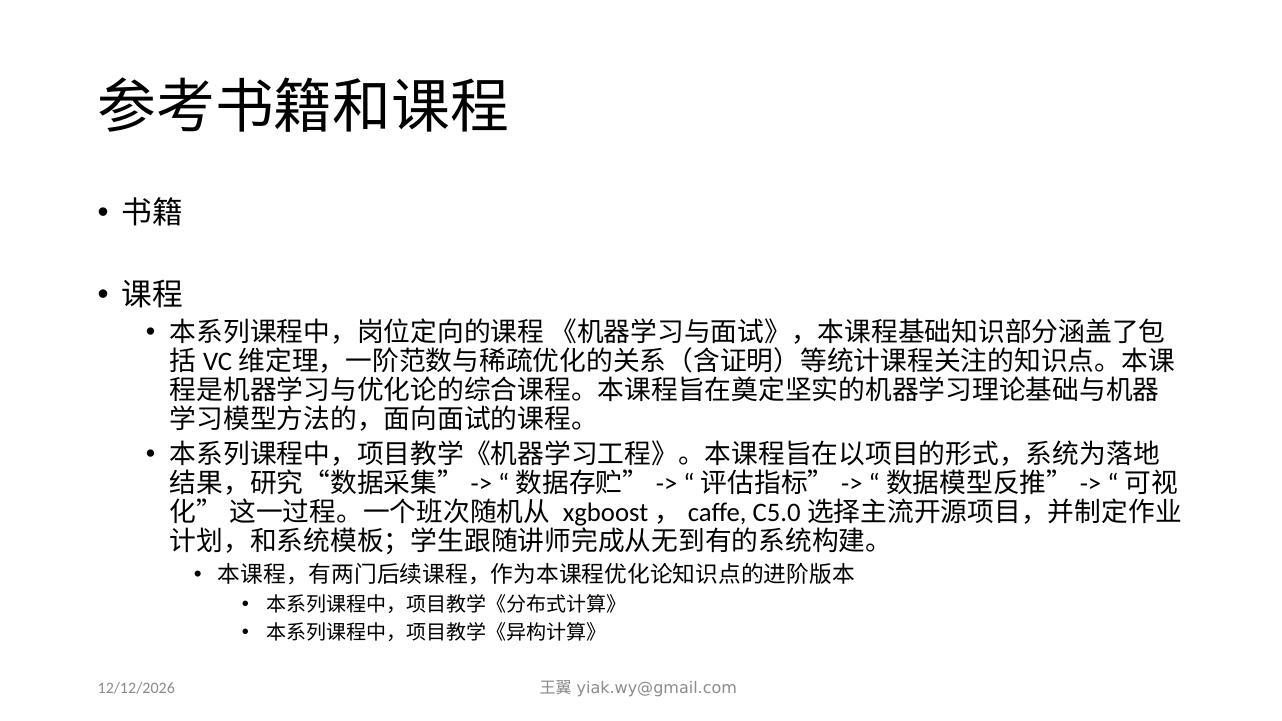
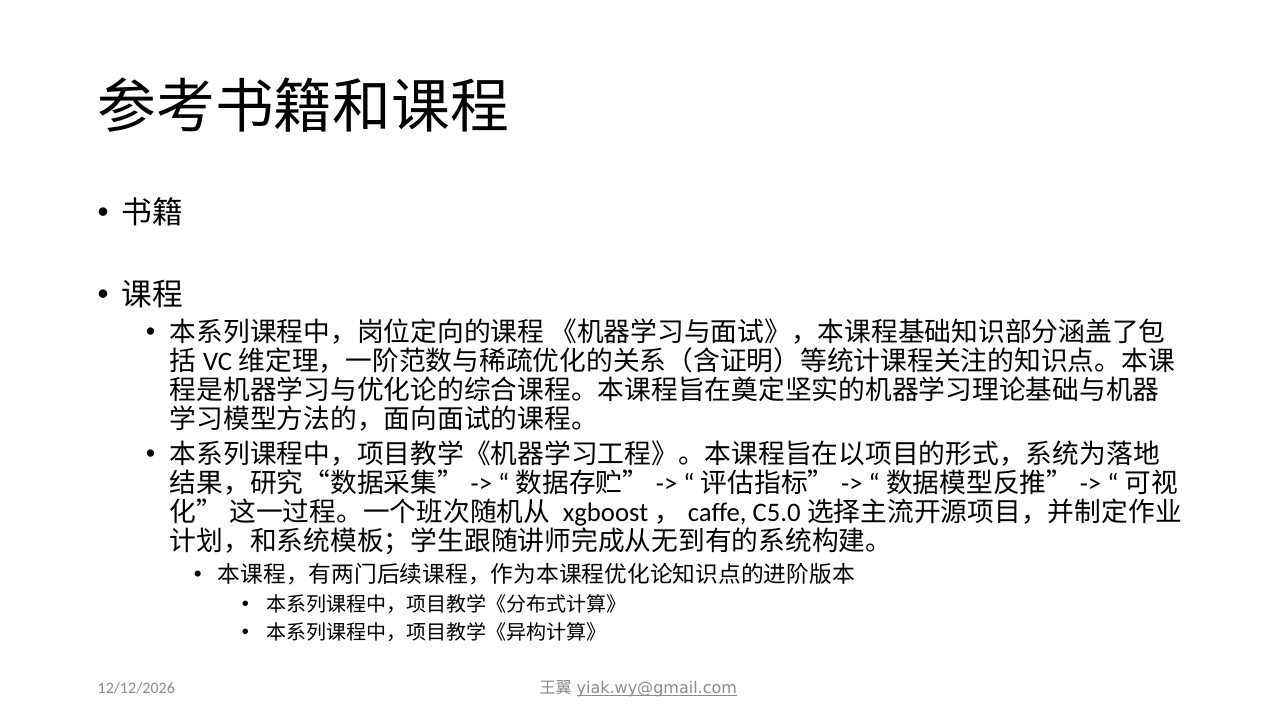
yiak.wy@gmail.com underline: none -> present (657, 689)
